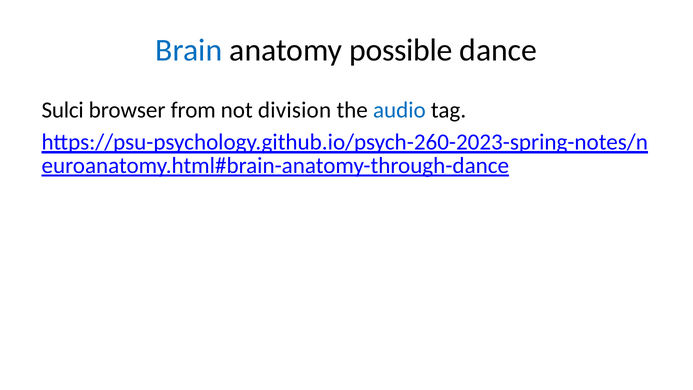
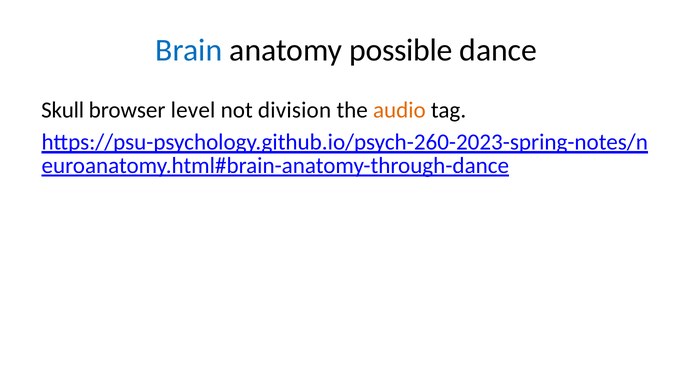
Sulci: Sulci -> Skull (63, 110)
from: from -> level (193, 110)
audio colour: blue -> orange (399, 110)
